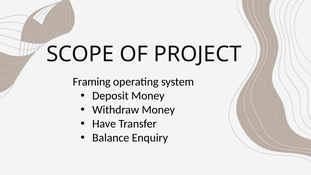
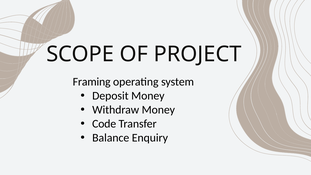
Have: Have -> Code (104, 124)
